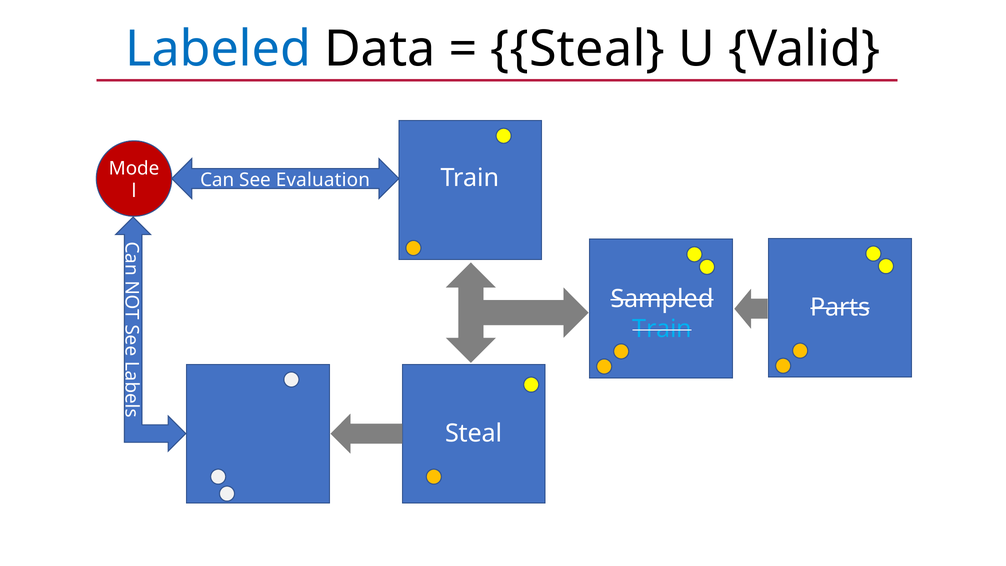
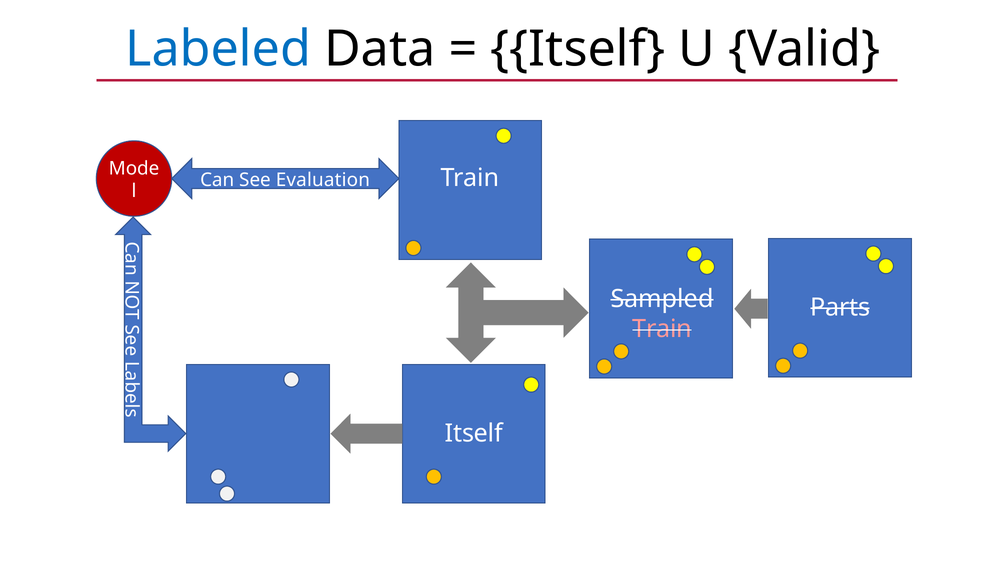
Steal: Steal -> Itself (578, 49)
Train colour: light blue -> pink (662, 329)
Steal: Steal -> Itself (474, 433)
